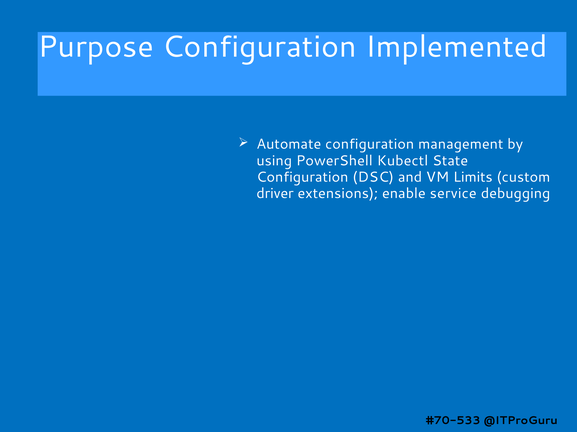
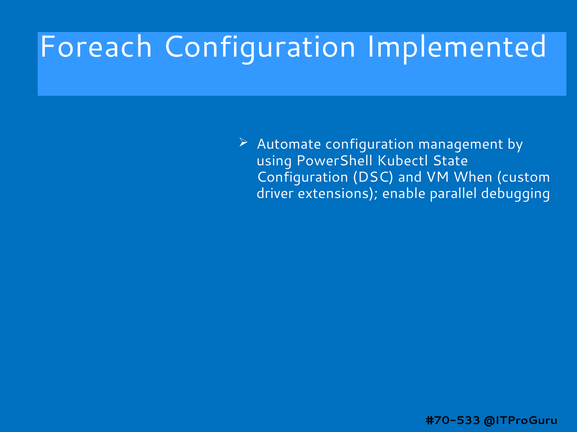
Purpose: Purpose -> Foreach (96, 47)
Limits: Limits -> When (473, 177)
service: service -> parallel (453, 194)
